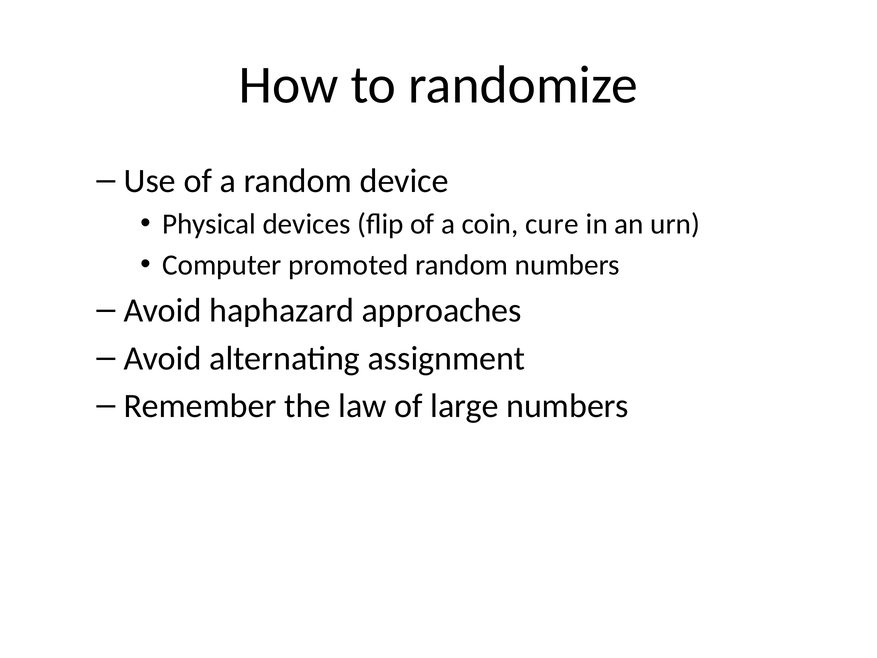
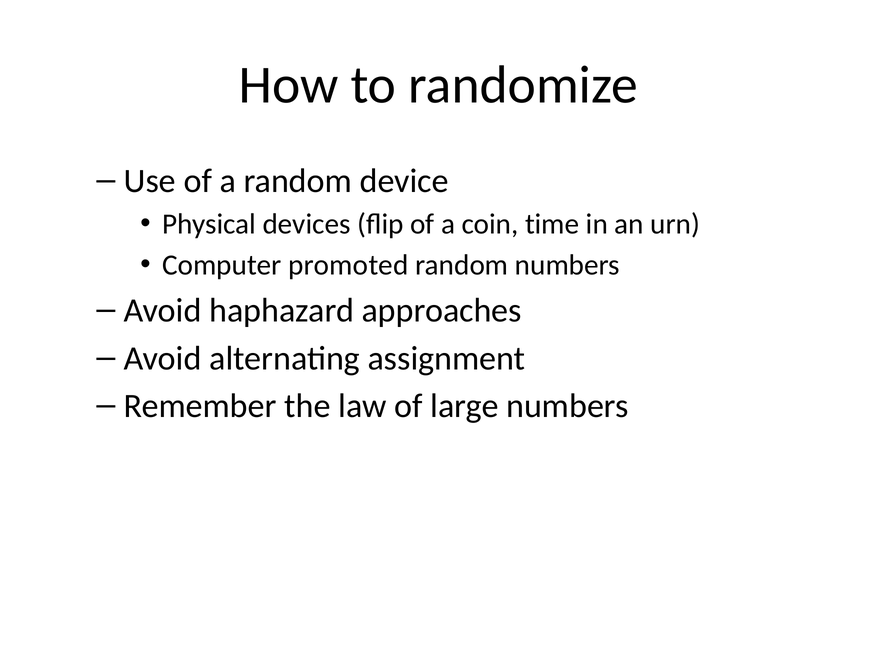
cure: cure -> time (552, 224)
